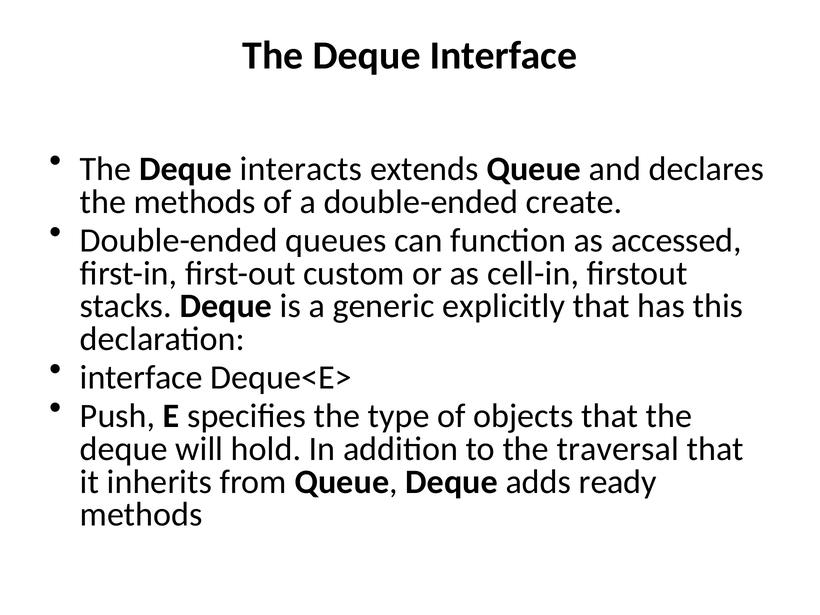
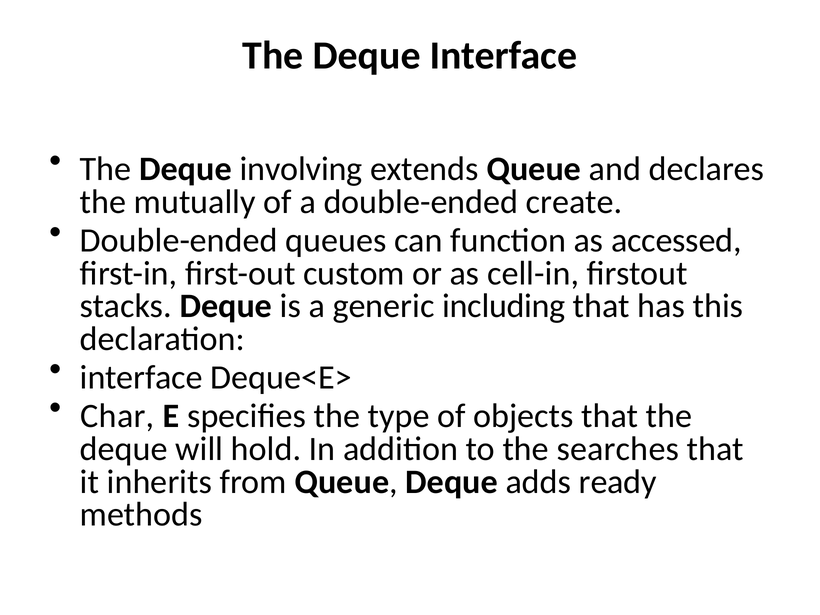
interacts: interacts -> involving (301, 169)
the methods: methods -> mutually (195, 202)
explicitly: explicitly -> including (504, 306)
Push: Push -> Char (117, 416)
traversal: traversal -> searches (618, 449)
